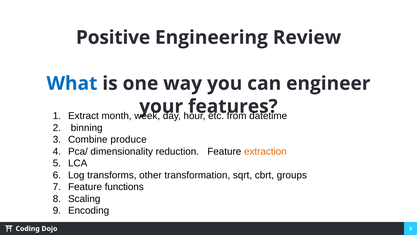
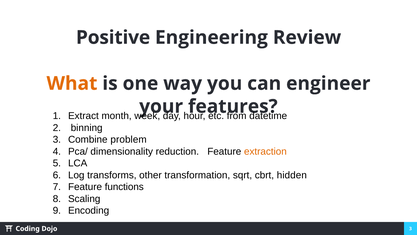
What colour: blue -> orange (72, 83)
produce: produce -> problem (129, 139)
groups: groups -> hidden (292, 175)
